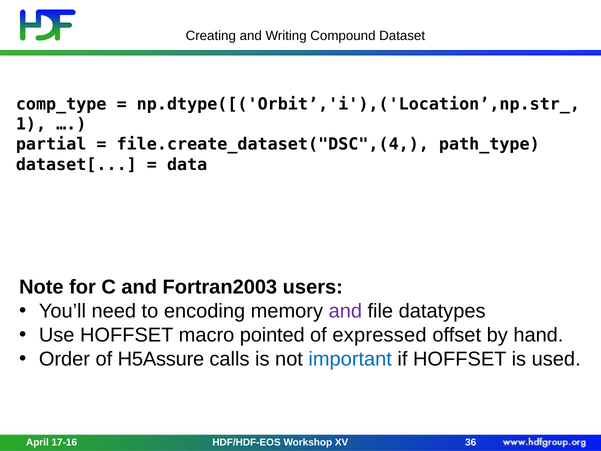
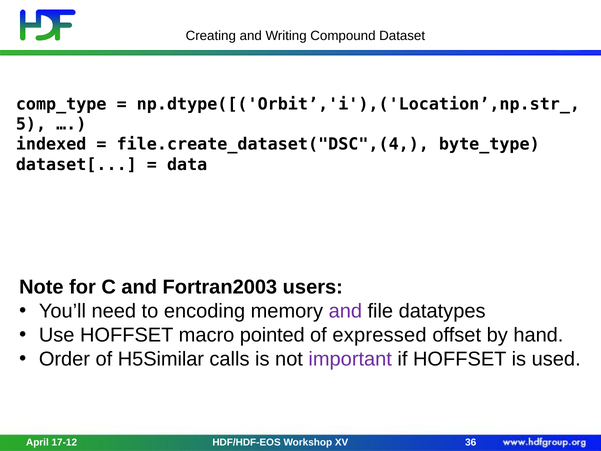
1: 1 -> 5 (31, 124)
partial: partial -> indexed (51, 144)
path_type: path_type -> byte_type (489, 144)
H5Assure: H5Assure -> H5Similar (161, 359)
important colour: blue -> purple (350, 359)
17-16: 17-16 -> 17-12 (64, 442)
